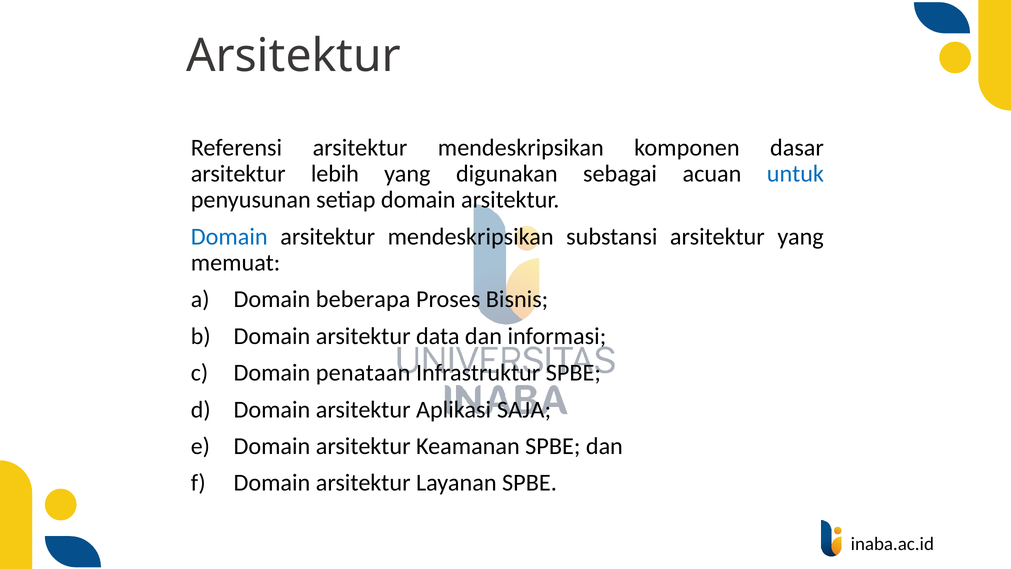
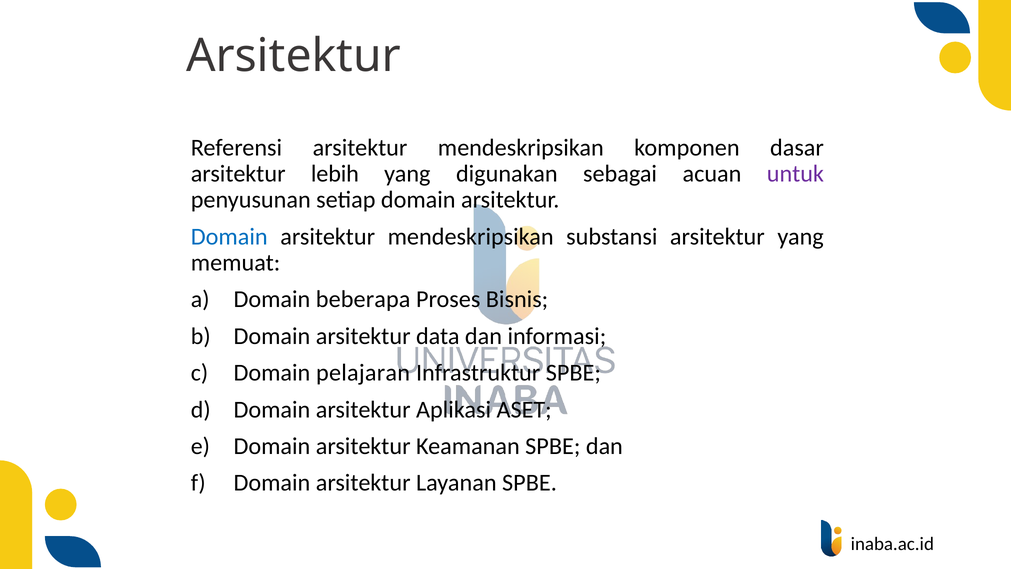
untuk colour: blue -> purple (795, 174)
penataan: penataan -> pelajaran (363, 373)
SAJA: SAJA -> ASET (524, 409)
